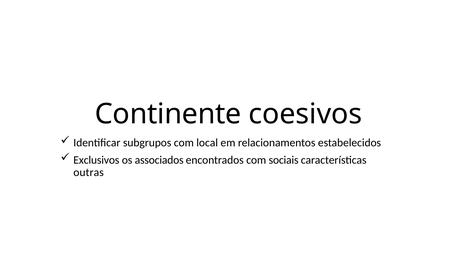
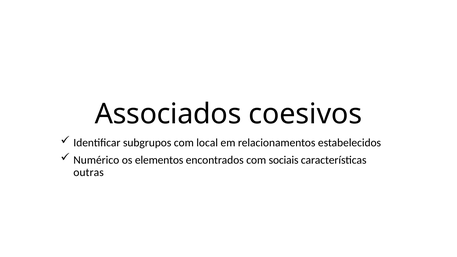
Continente: Continente -> Associados (168, 114)
Exclusivos: Exclusivos -> Numérico (96, 160)
associados: associados -> elementos (159, 160)
